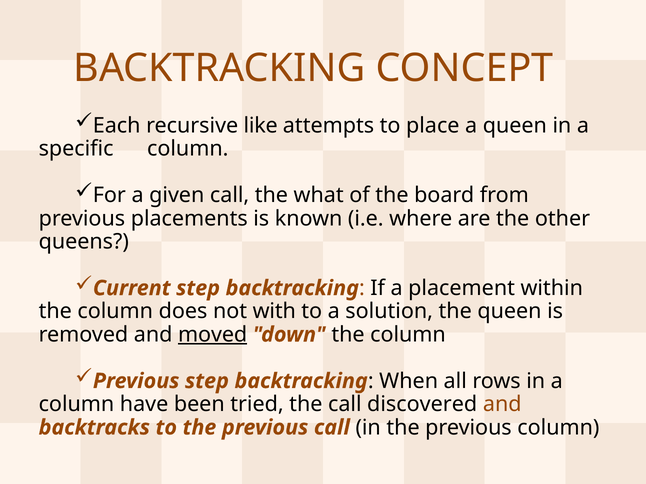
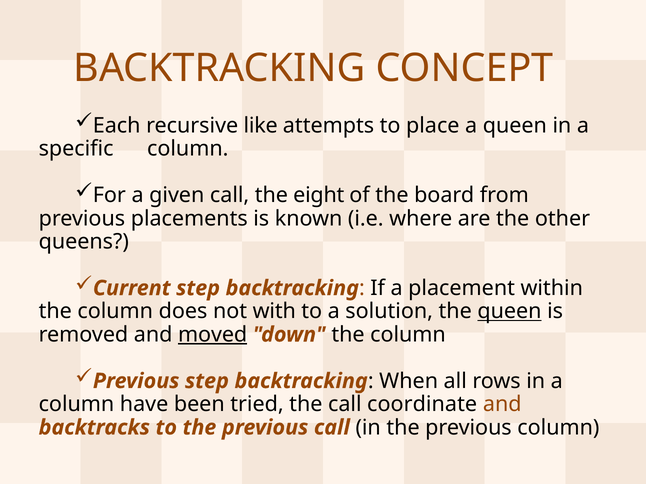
what: what -> eight (319, 195)
queen underline: none -> present (509, 312)
discovered: discovered -> coordinate (422, 405)
